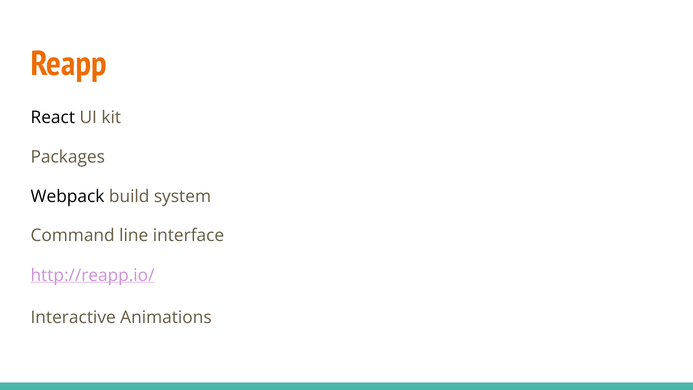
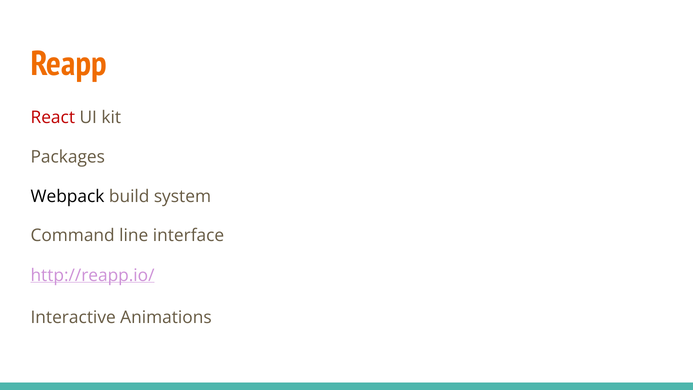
React colour: black -> red (53, 118)
